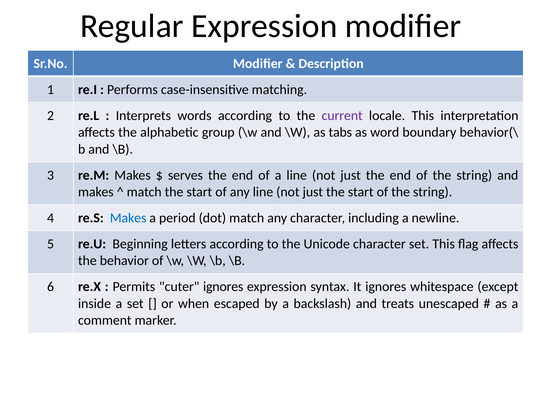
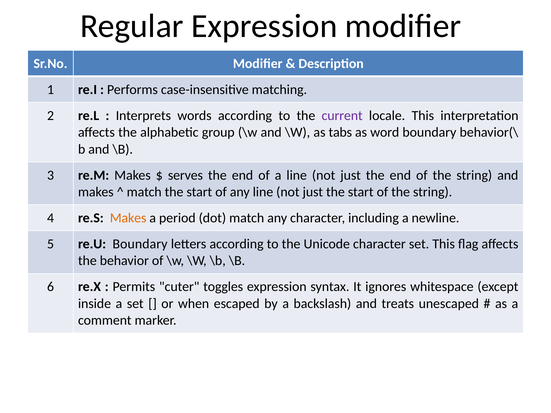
Makes colour: blue -> orange (128, 218)
re.U Beginning: Beginning -> Boundary (140, 244)
cuter ignores: ignores -> toggles (223, 287)
